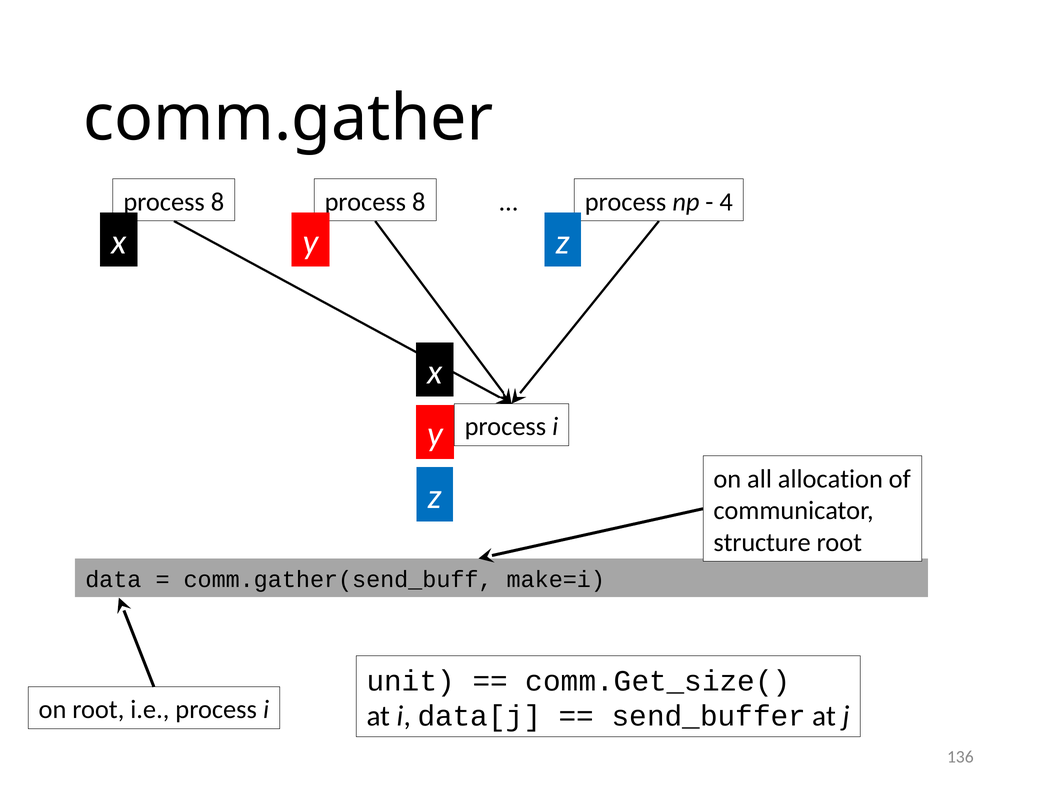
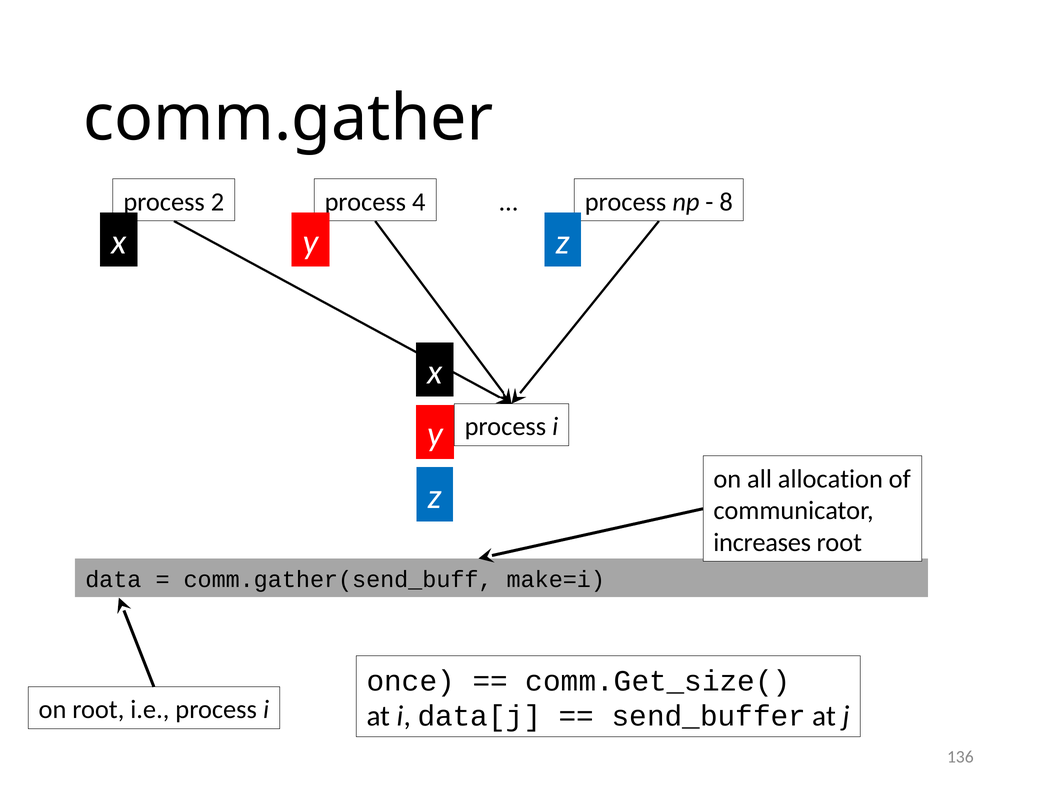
8: 8 -> 2 (218, 202)
8: 8 -> 4 (419, 202)
4: 4 -> 8 (726, 202)
structure: structure -> increases (762, 542)
unit: unit -> once (411, 681)
